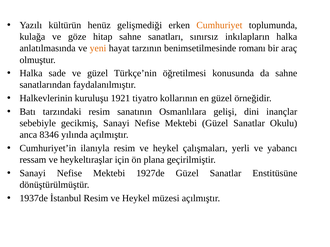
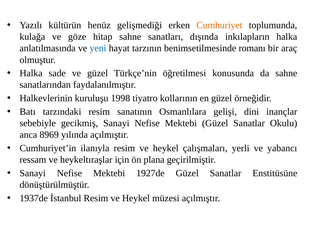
sınırsız: sınırsız -> dışında (204, 37)
yeni colour: orange -> blue (98, 48)
1921: 1921 -> 1998 (120, 98)
8346: 8346 -> 8969 (49, 135)
